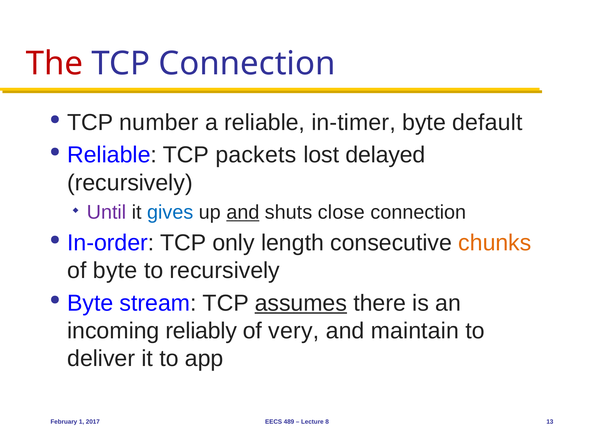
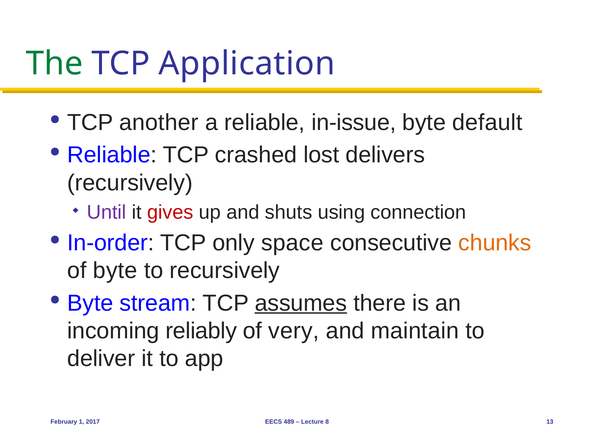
The colour: red -> green (54, 64)
TCP Connection: Connection -> Application (247, 64)
number: number -> another (159, 122)
in-timer: in-timer -> in-issue (354, 122)
packets: packets -> crashed (256, 155)
delayed: delayed -> delivers (385, 155)
gives colour: blue -> red (170, 212)
and underline: present -> none (243, 212)
close: close -> using (341, 212)
length: length -> space (292, 243)
